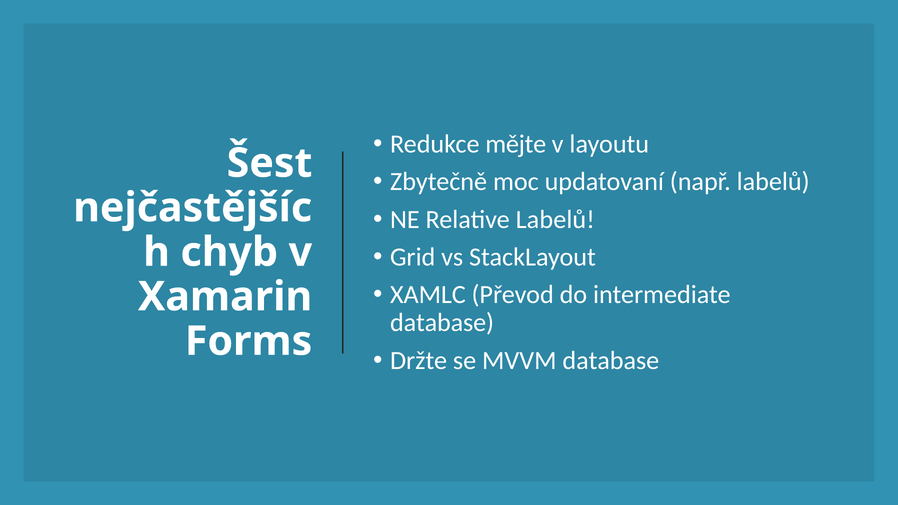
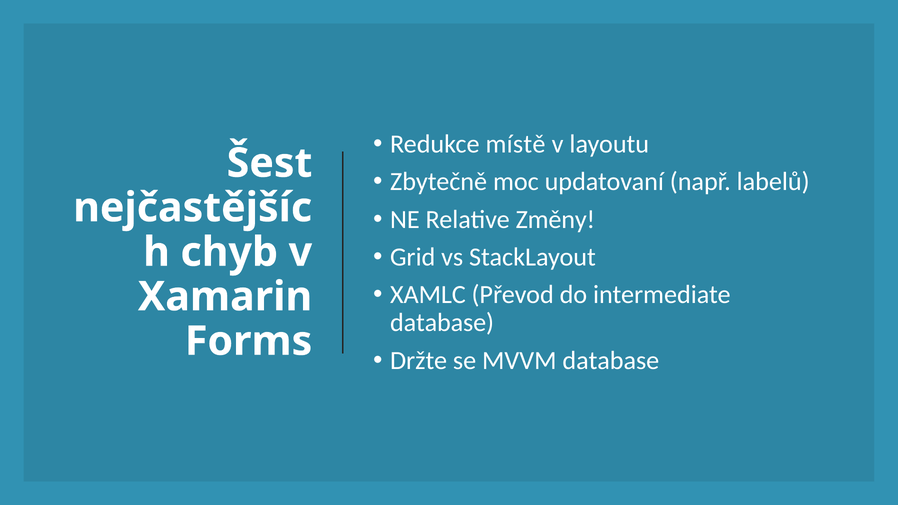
mějte: mějte -> místě (516, 144)
Relative Labelů: Labelů -> Změny (555, 219)
